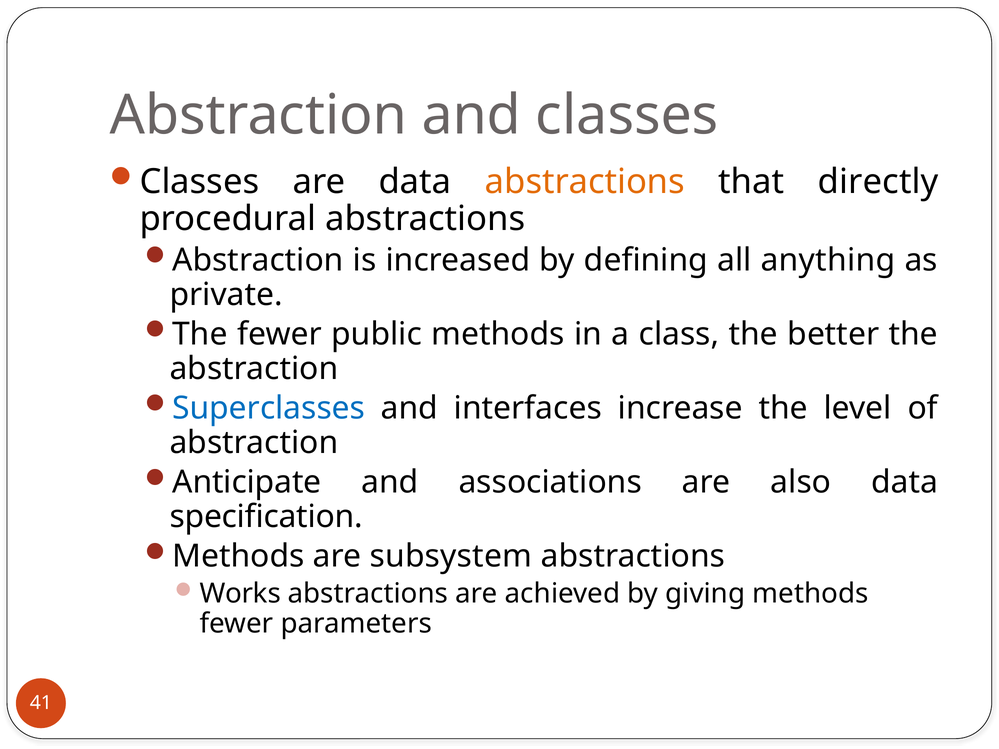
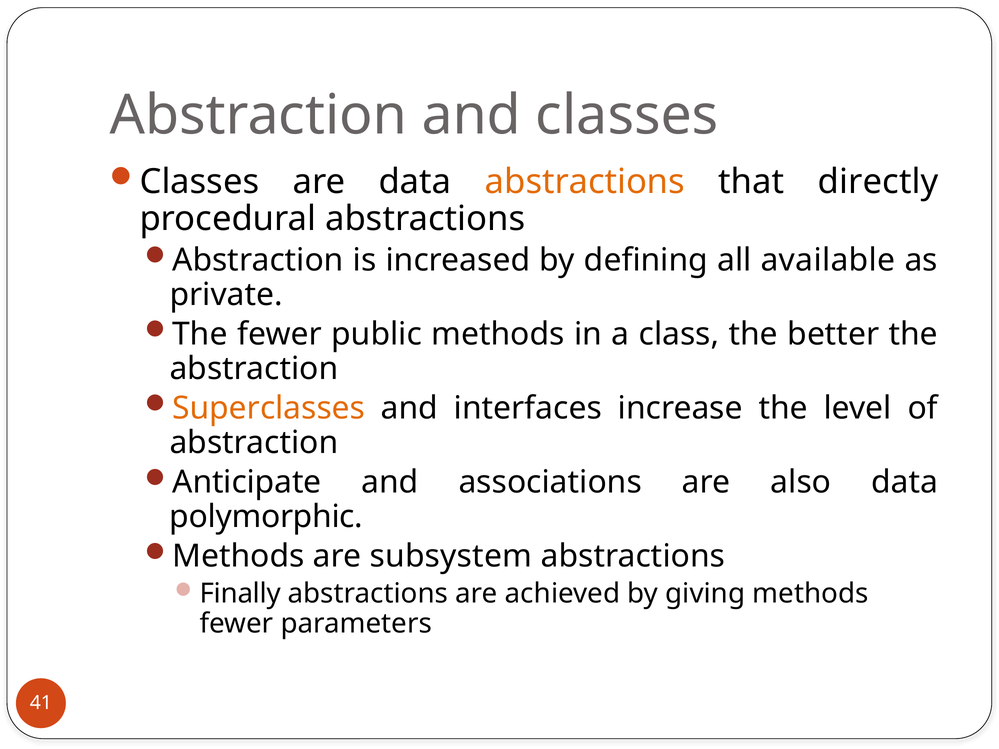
anything: anything -> available (828, 260)
Superclasses colour: blue -> orange (269, 408)
specification: specification -> polymorphic (266, 517)
Works: Works -> Finally (240, 594)
